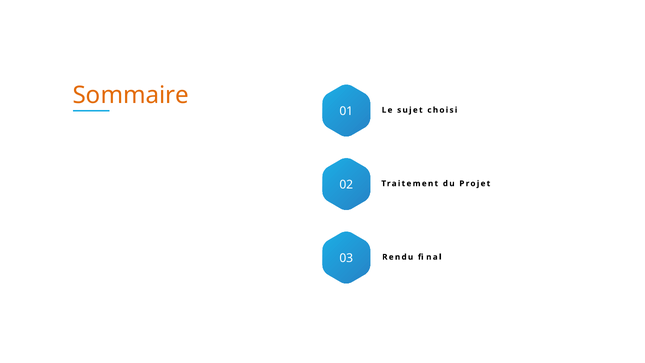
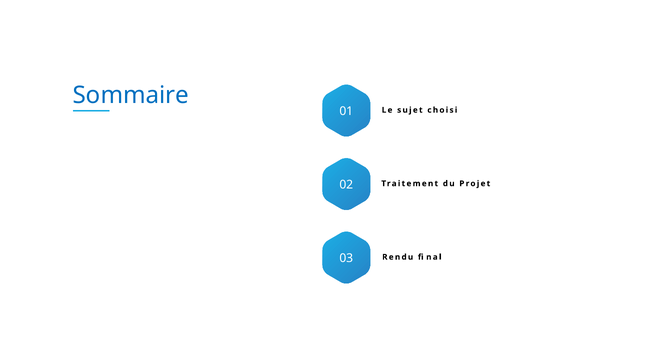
Sommaire colour: orange -> blue (131, 95)
